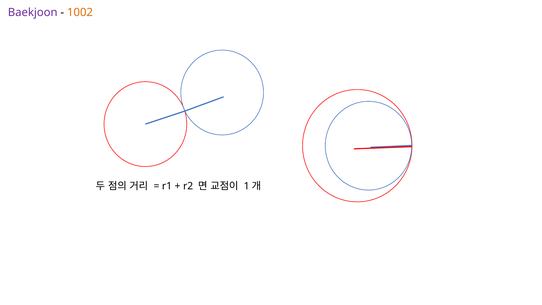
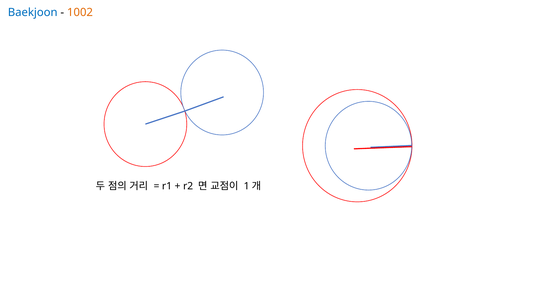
Baekjoon colour: purple -> blue (33, 13)
